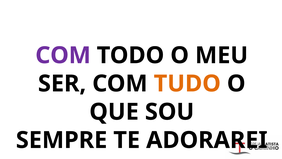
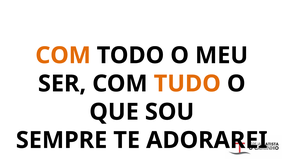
COM colour: purple -> orange (63, 55)
